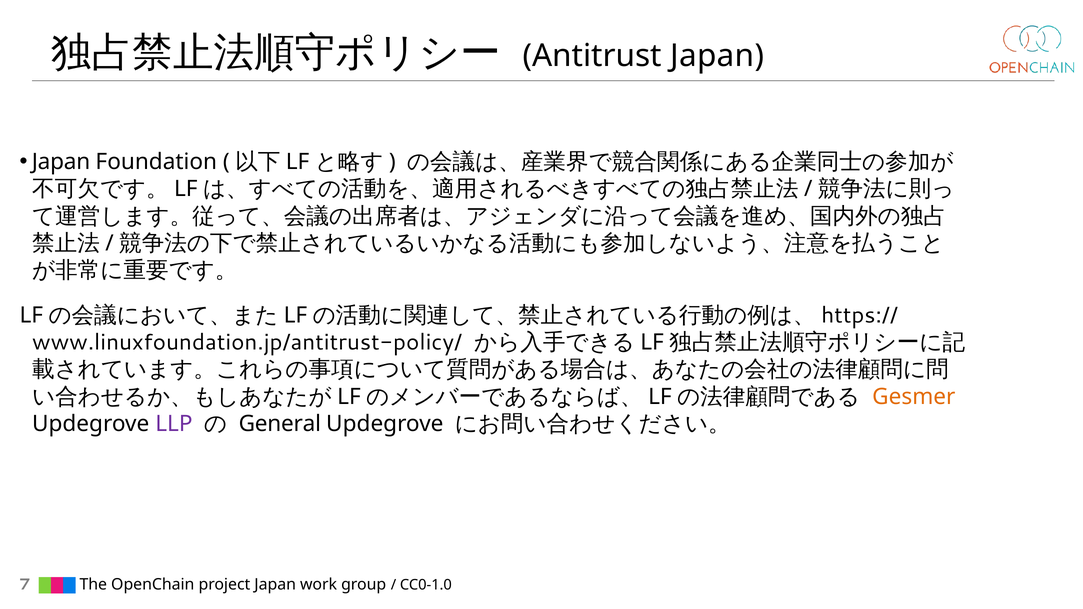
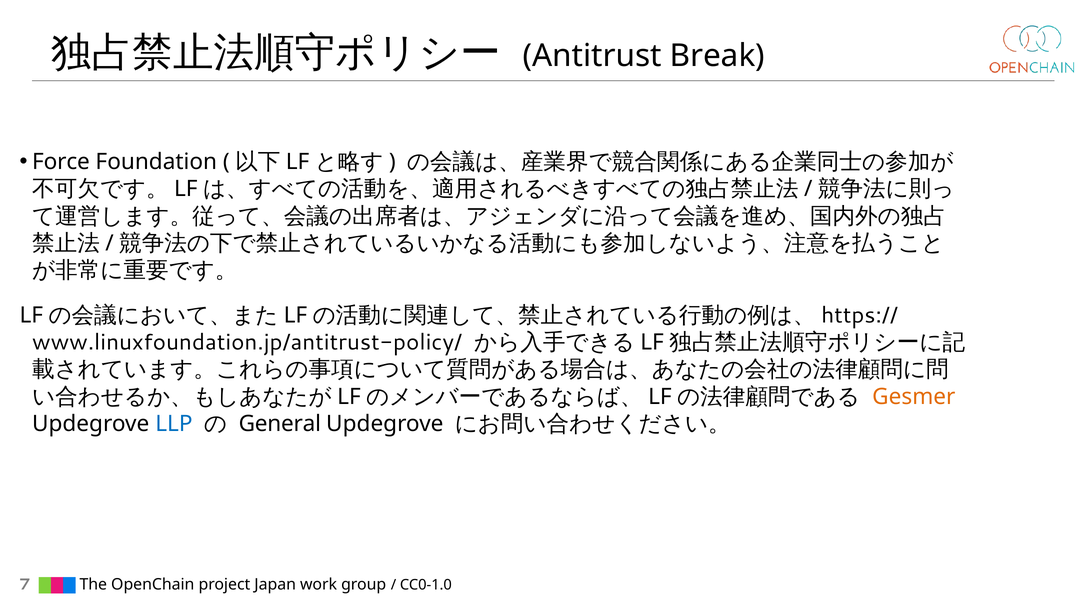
Antitrust Japan: Japan -> Break (717, 56)
Japan: Japan -> Force (61, 162)
LLP colour: purple -> blue (174, 424)
